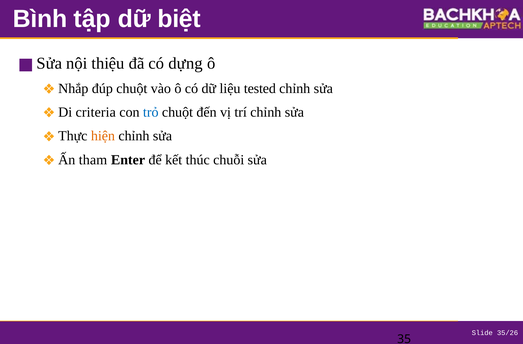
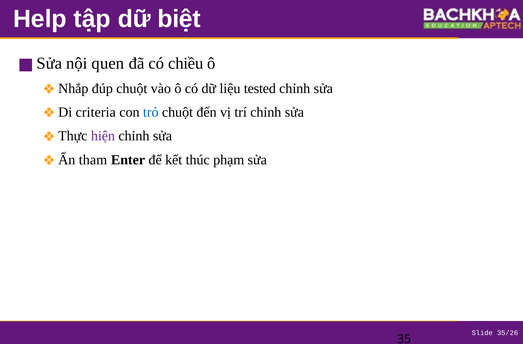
Bình: Bình -> Help (40, 19)
thiệu: thiệu -> quen (108, 63)
dựng: dựng -> chiều (186, 63)
hiện colour: orange -> purple (103, 136)
chuỗi: chuỗi -> phạm (229, 160)
